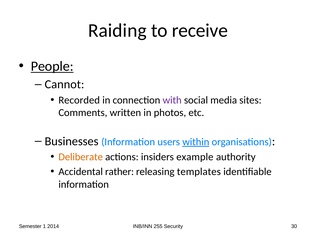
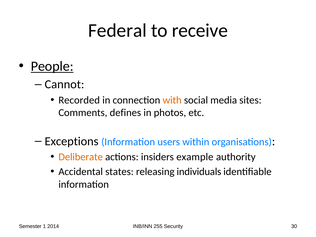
Raiding: Raiding -> Federal (117, 31)
with colour: purple -> orange (172, 100)
written: written -> defines (125, 113)
Businesses: Businesses -> Exceptions (72, 141)
within underline: present -> none (196, 142)
rather: rather -> states (119, 172)
templates: templates -> individuals (199, 172)
